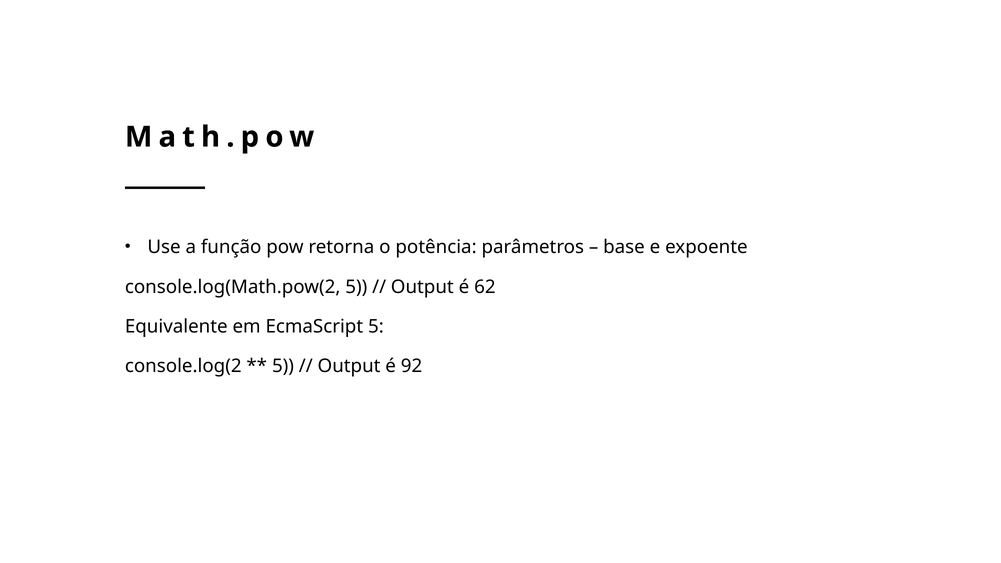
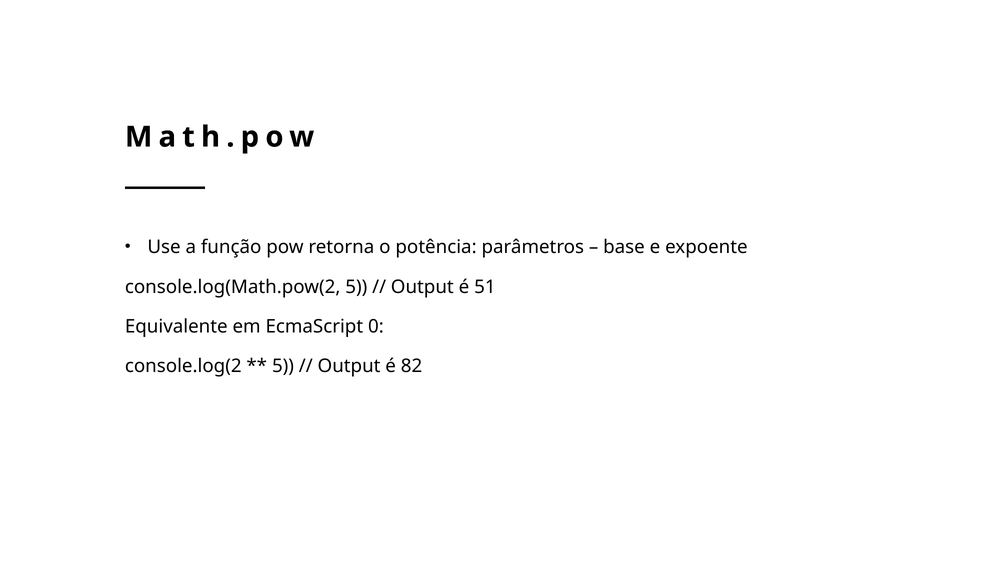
62: 62 -> 51 (485, 287)
EcmaScript 5: 5 -> 0 (376, 327)
92: 92 -> 82 (412, 366)
